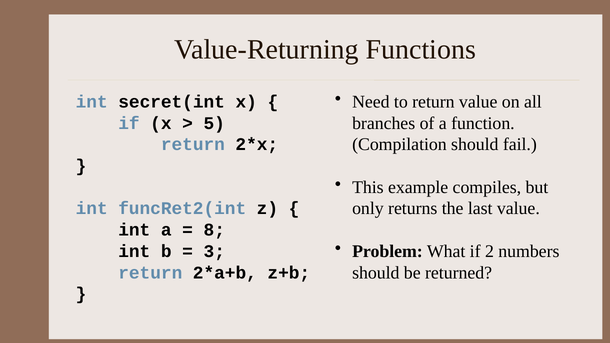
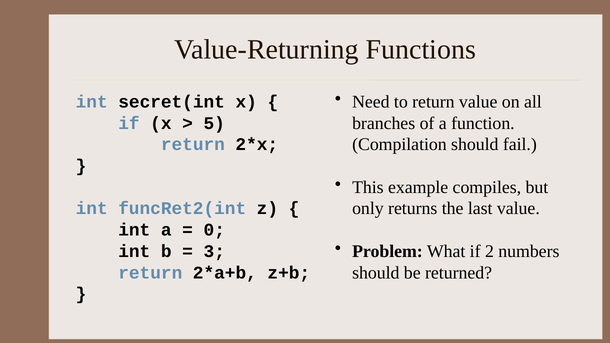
8: 8 -> 0 (214, 230)
